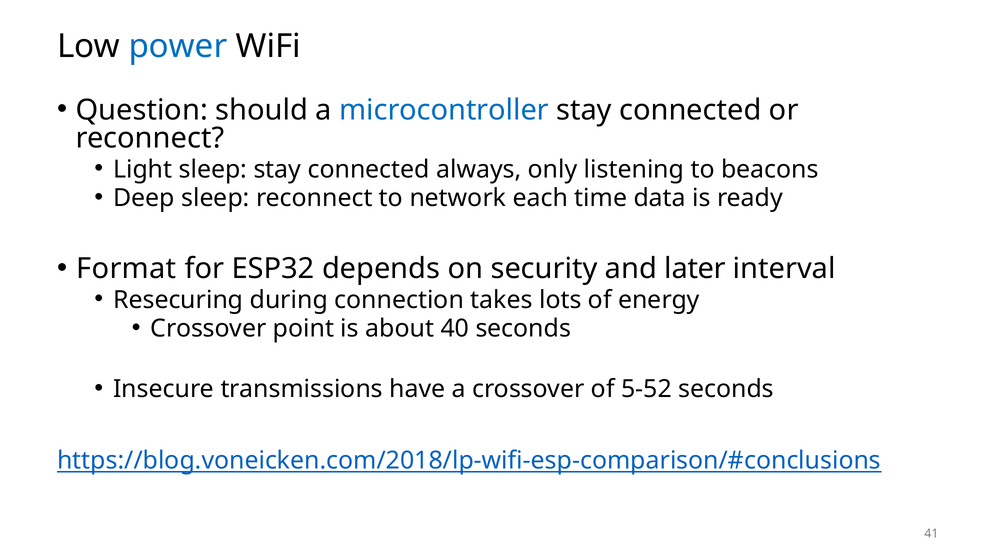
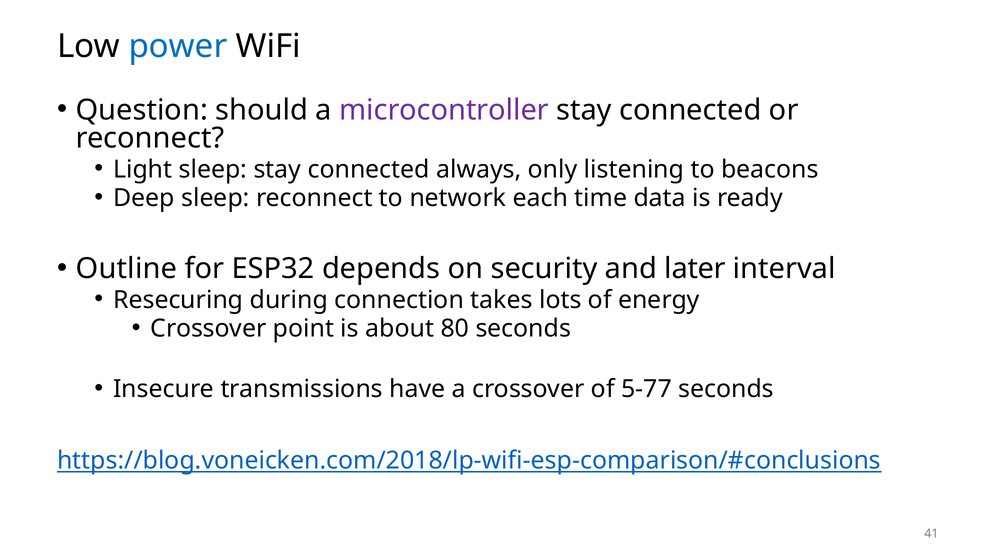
microcontroller colour: blue -> purple (444, 110)
Format: Format -> Outline (126, 269)
40: 40 -> 80 (455, 329)
5-52: 5-52 -> 5-77 (646, 389)
